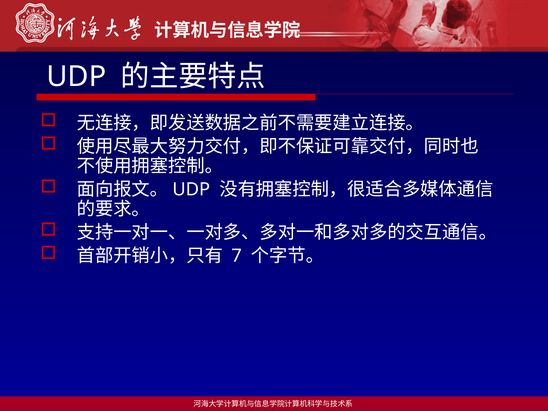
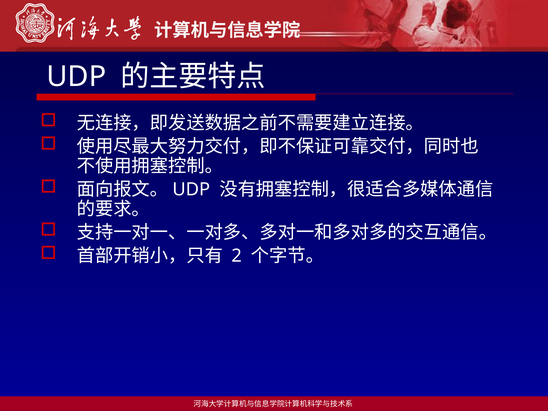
7: 7 -> 2 (237, 256)
